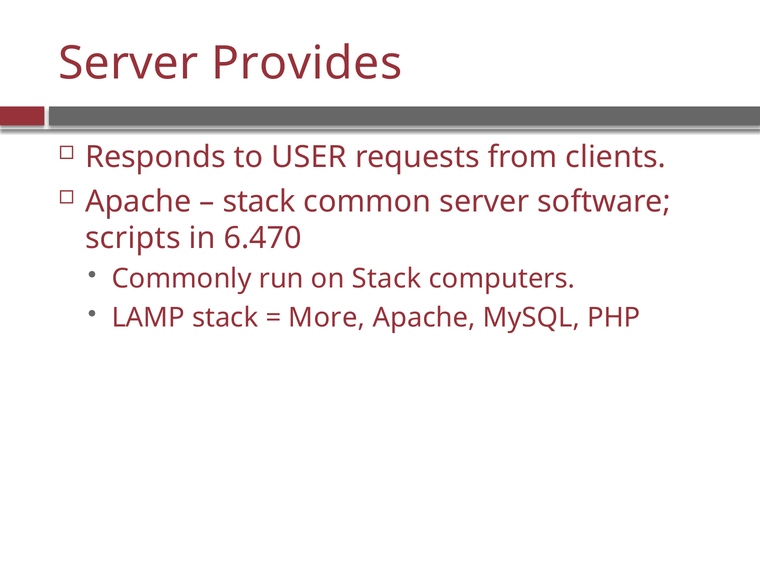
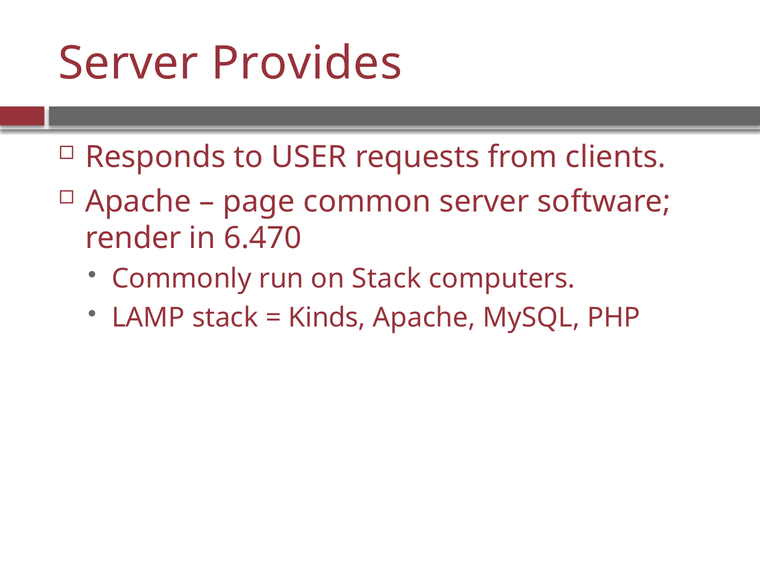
stack: stack -> page (259, 201)
scripts: scripts -> render (133, 238)
More: More -> Kinds (327, 318)
